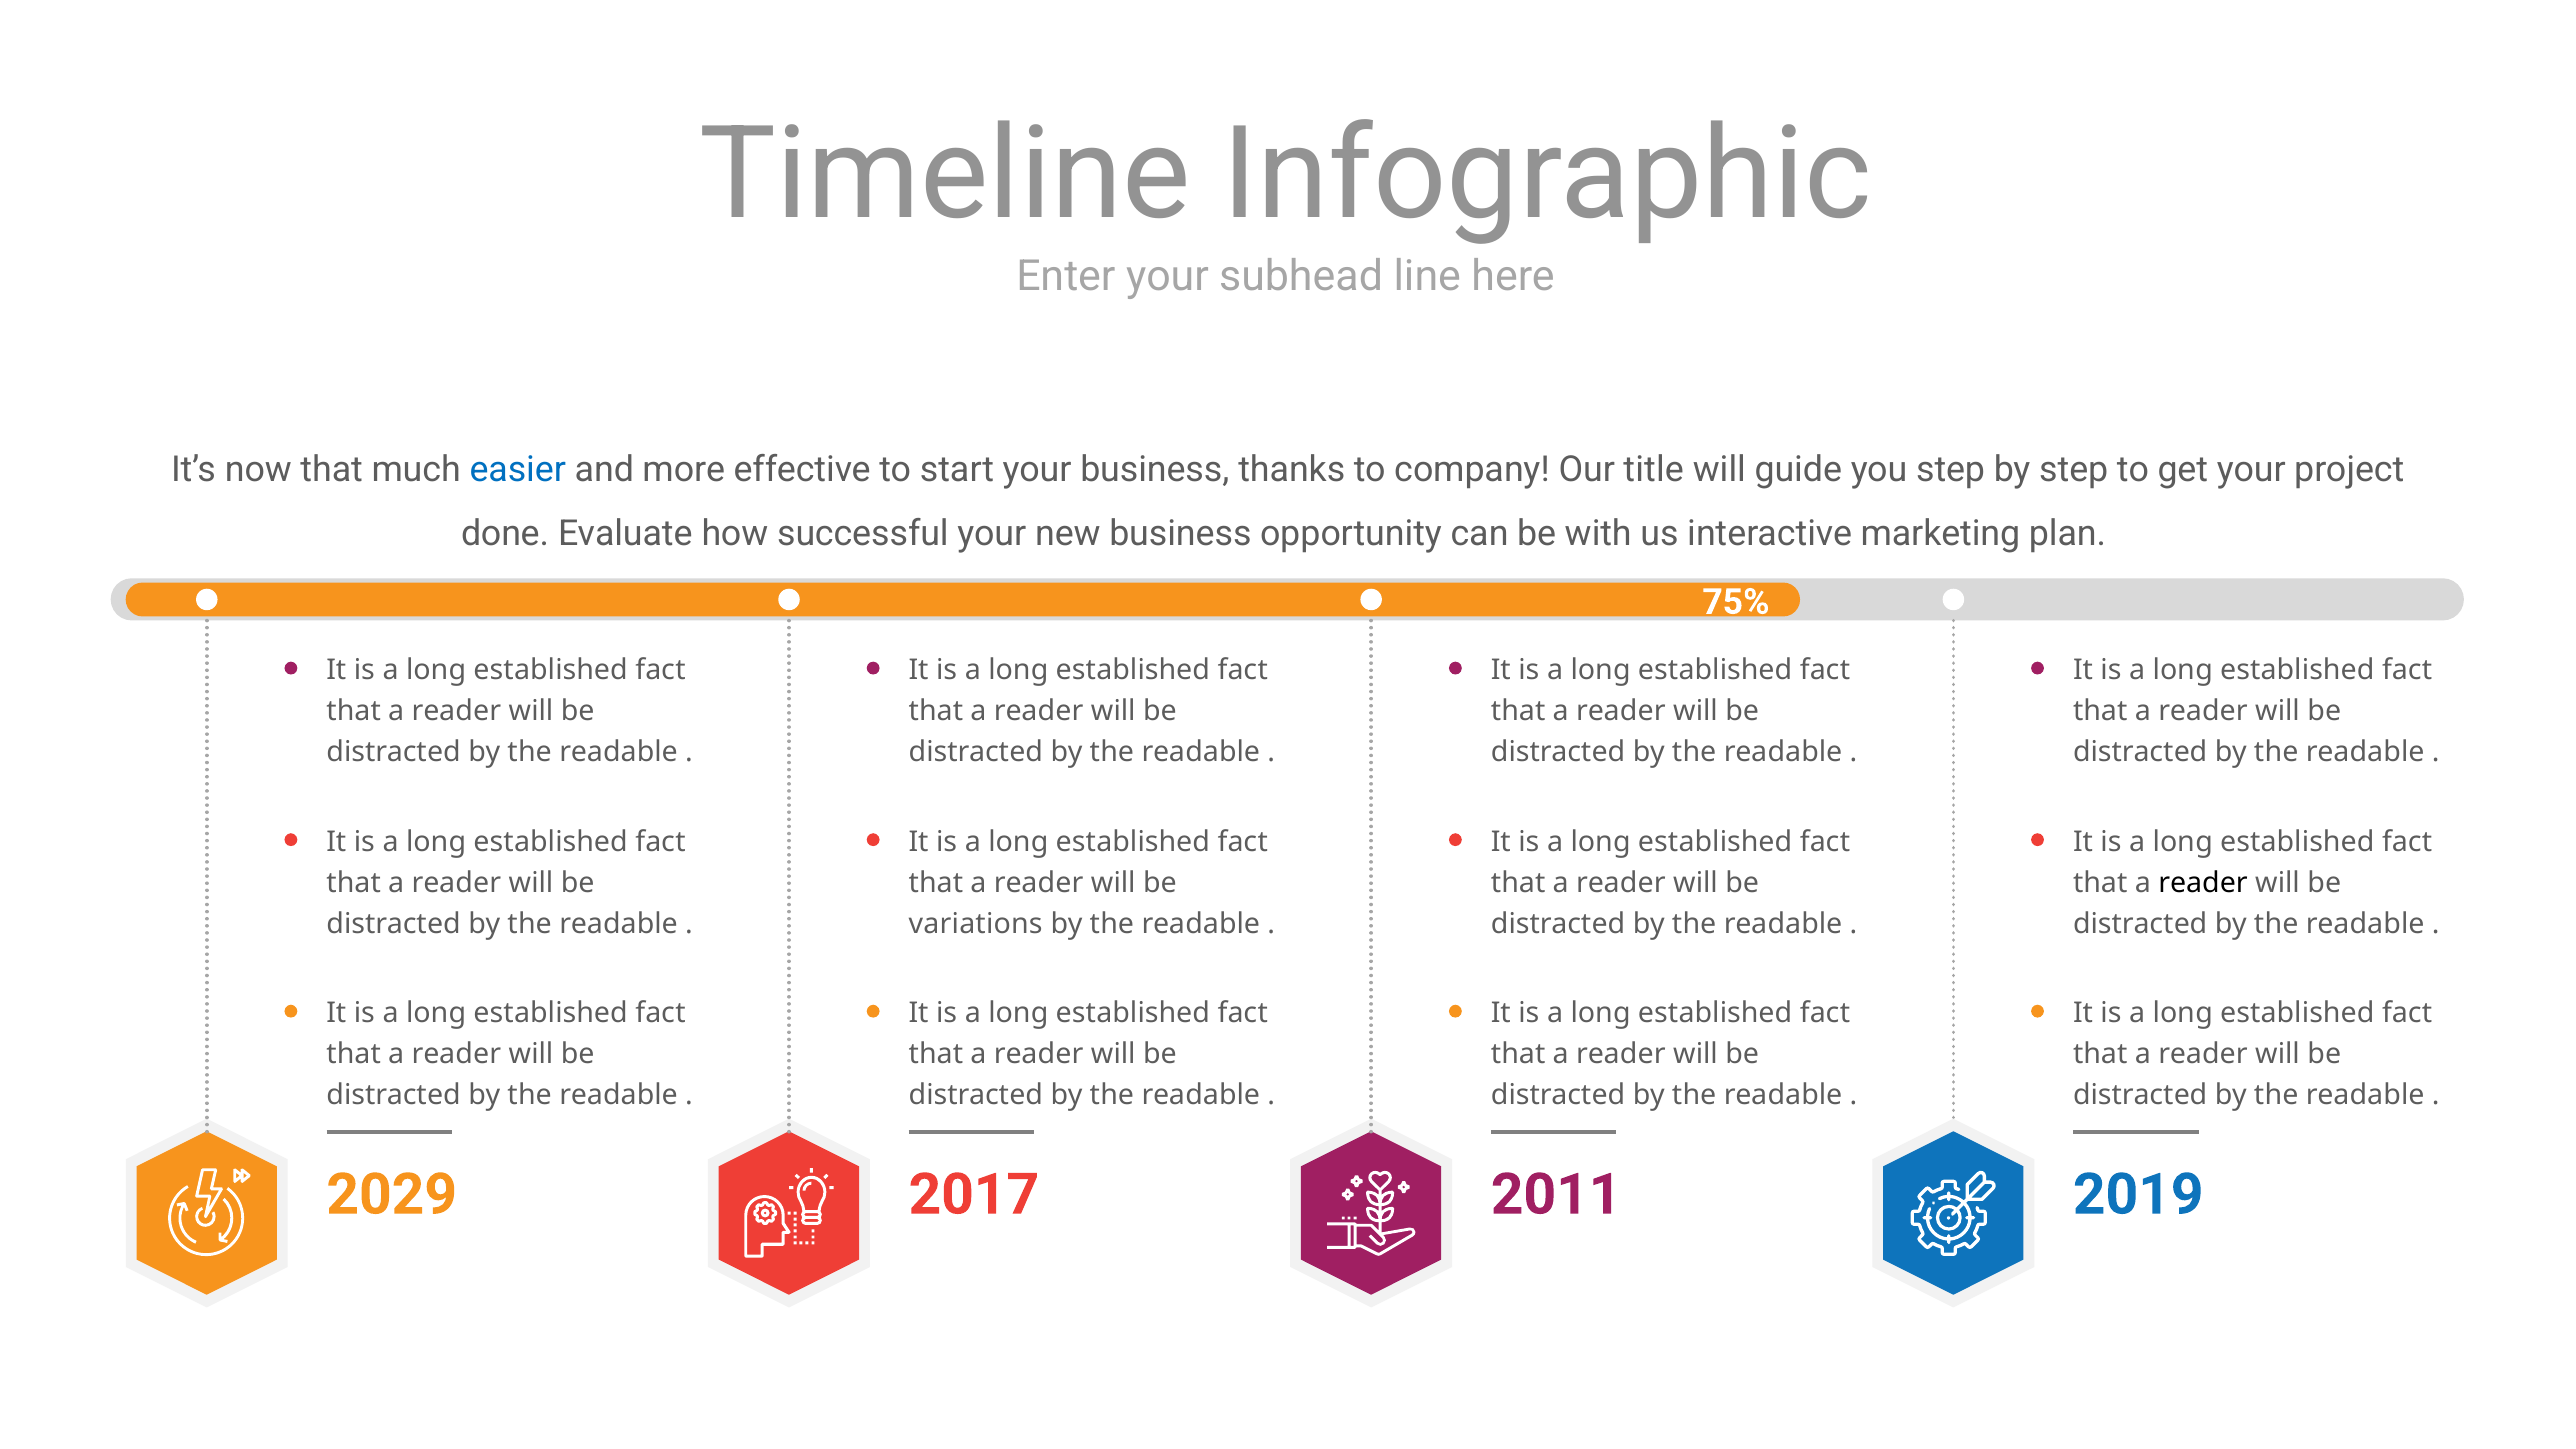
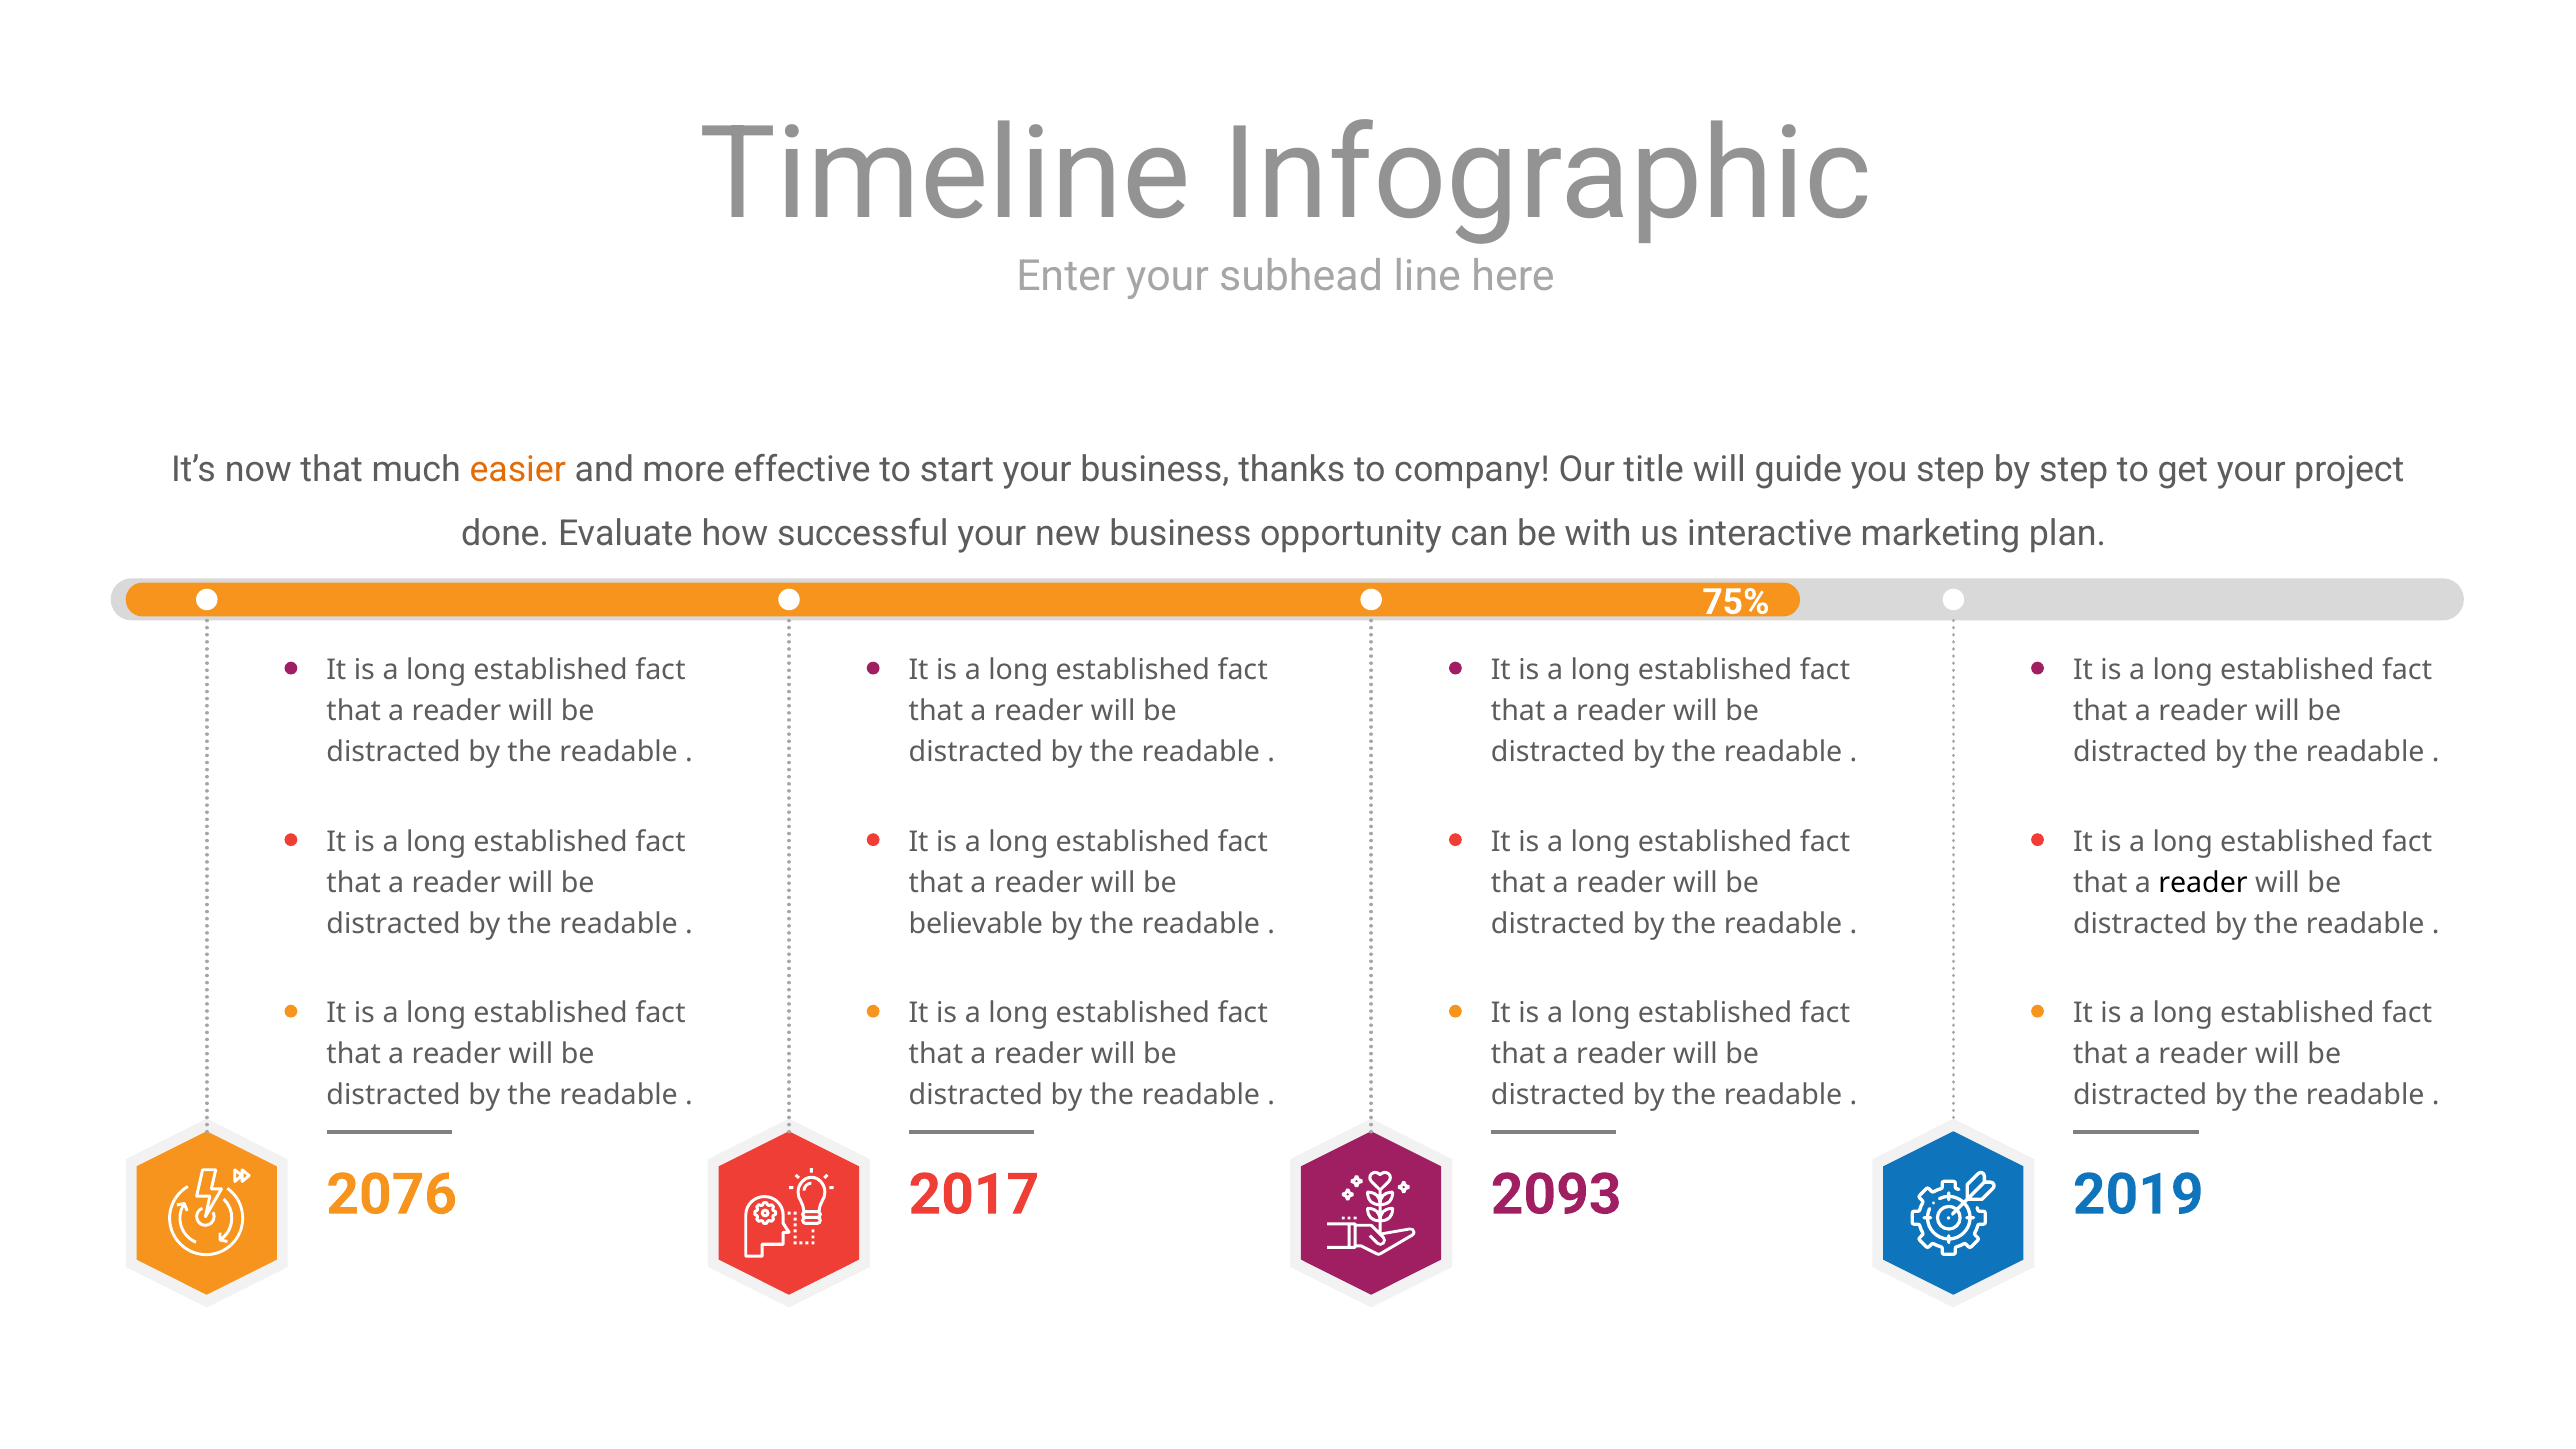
easier colour: blue -> orange (518, 469)
variations: variations -> believable (976, 924)
2029: 2029 -> 2076 (392, 1195)
2011: 2011 -> 2093 (1556, 1195)
